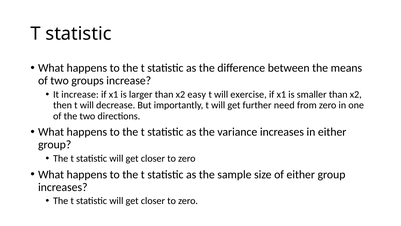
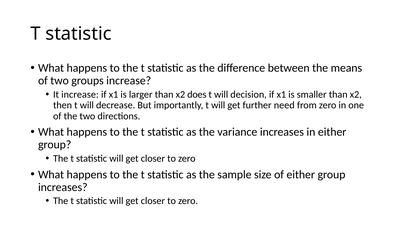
easy: easy -> does (197, 94)
exercise: exercise -> decision (249, 94)
